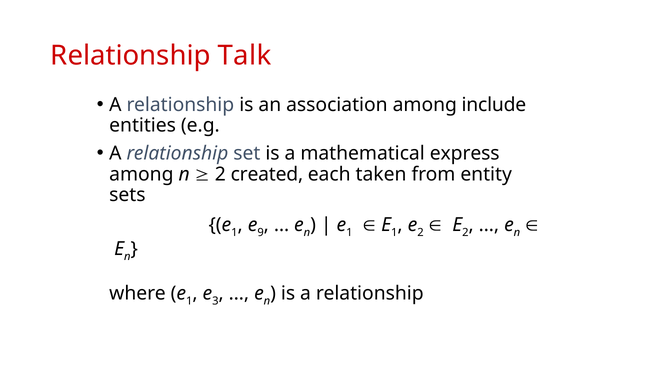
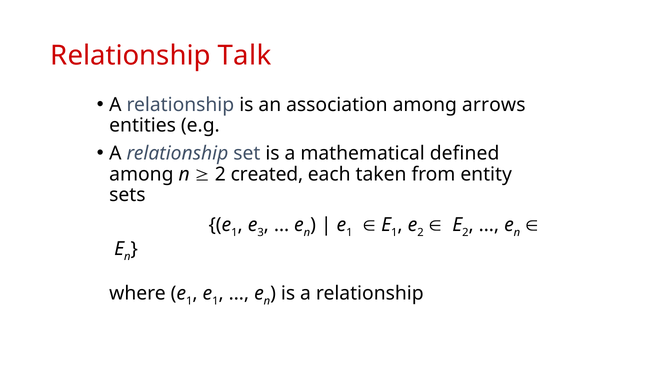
include: include -> arrows (494, 105)
express: express -> defined (465, 153)
9: 9 -> 3 (261, 232)
3: 3 -> 1 (215, 300)
